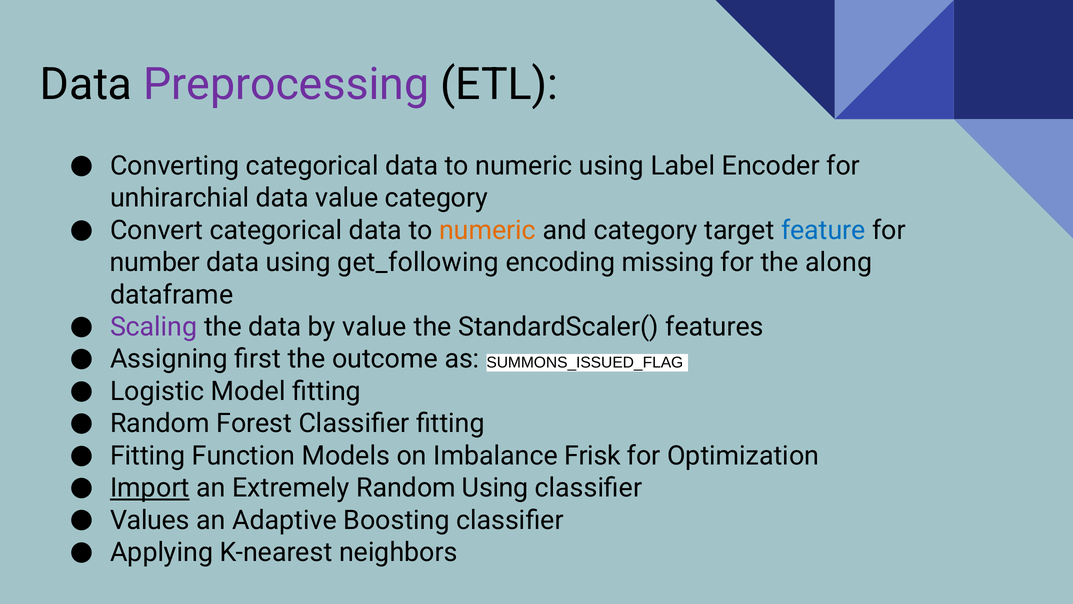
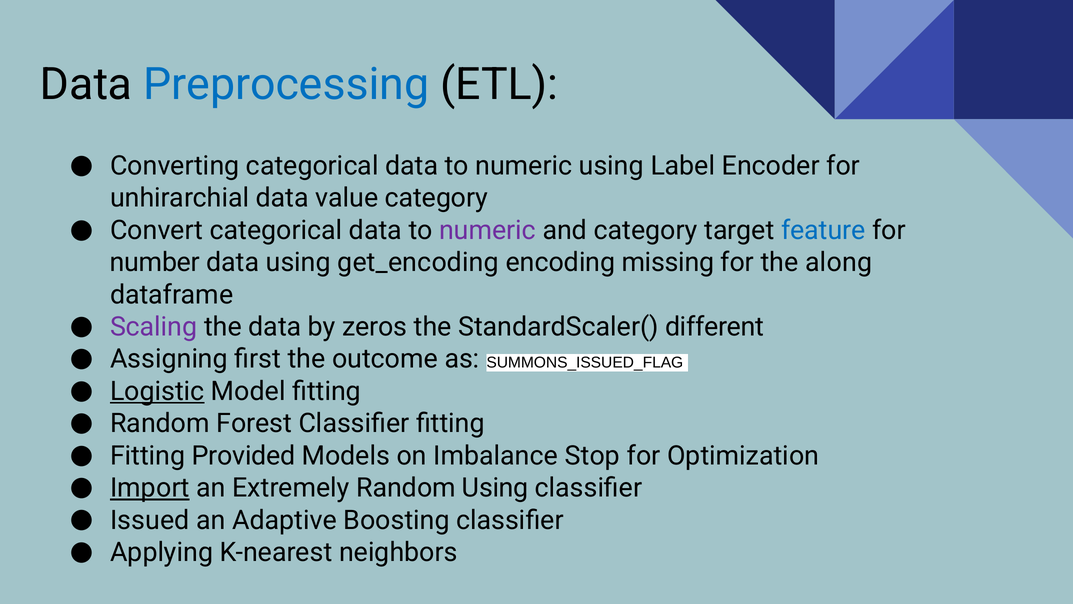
Preprocessing colour: purple -> blue (286, 84)
numeric colour: orange -> purple (488, 230)
get_following: get_following -> get_encoding (418, 262)
by value: value -> zeros (375, 327)
features: features -> different (715, 327)
Logistic underline: none -> present (157, 391)
Function: Function -> Provided (244, 455)
Frisk: Frisk -> Stop (592, 455)
Values: Values -> Issued (150, 520)
